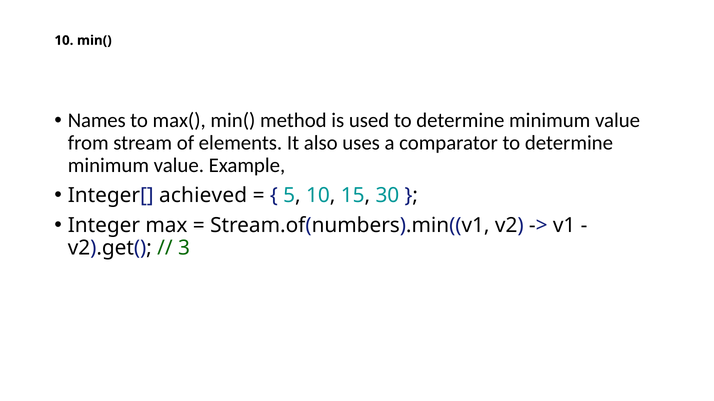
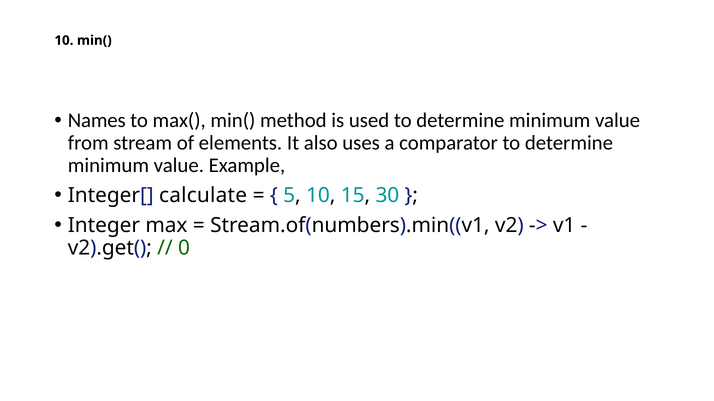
achieved: achieved -> calculate (203, 196)
3: 3 -> 0 (184, 248)
